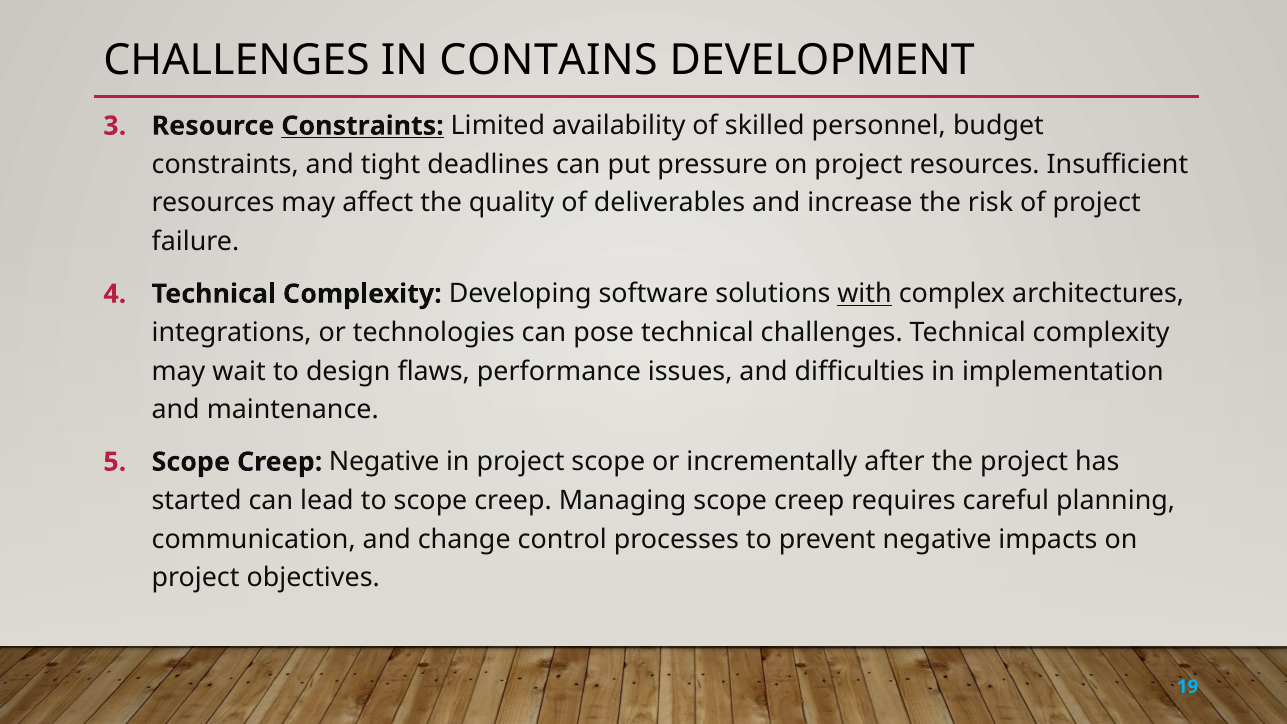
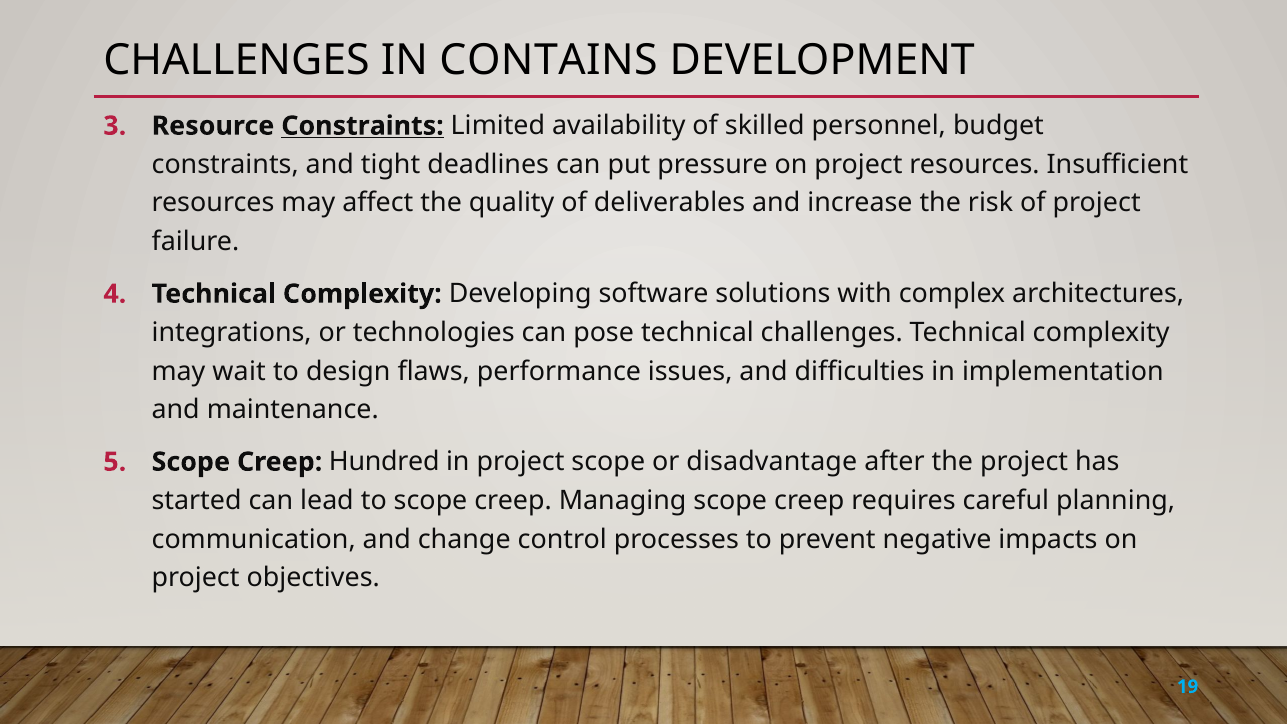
with underline: present -> none (865, 294)
Creep Negative: Negative -> Hundred (384, 462)
incrementally: incrementally -> disadvantage (772, 462)
